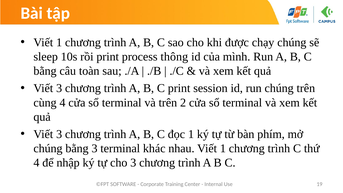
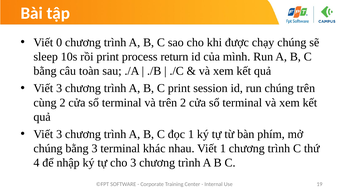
1: 1 -> 0 (59, 42)
thông: thông -> return (174, 57)
cùng 4: 4 -> 2 (62, 103)
